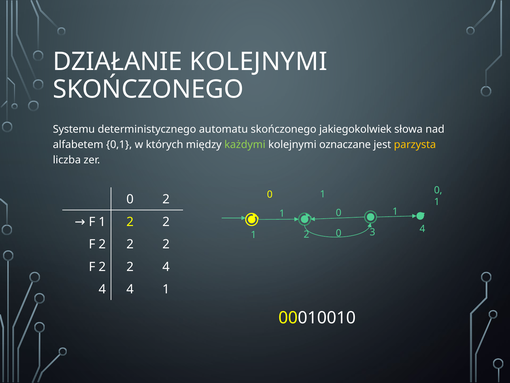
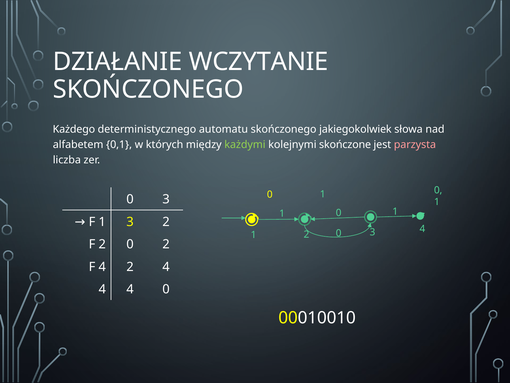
DZIAŁANIE KOLEJNYMI: KOLEJNYMI -> WCZYTANIE (259, 62)
Systemu: Systemu -> Każdego (74, 129)
oznaczane: oznaczane -> skończone (345, 144)
parzysta colour: yellow -> pink (415, 144)
0 2: 2 -> 3 (166, 199)
F 1 2: 2 -> 3 (130, 222)
2: 2 -> 0 (130, 244)
2: 2 -> 4 (102, 267)
4 4 1: 1 -> 0 (166, 289)
